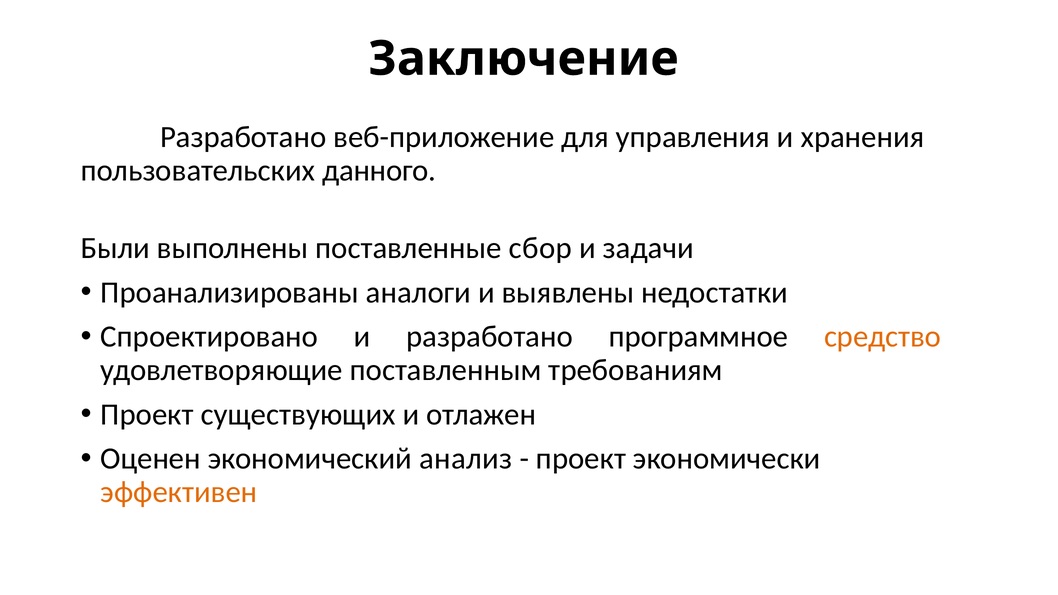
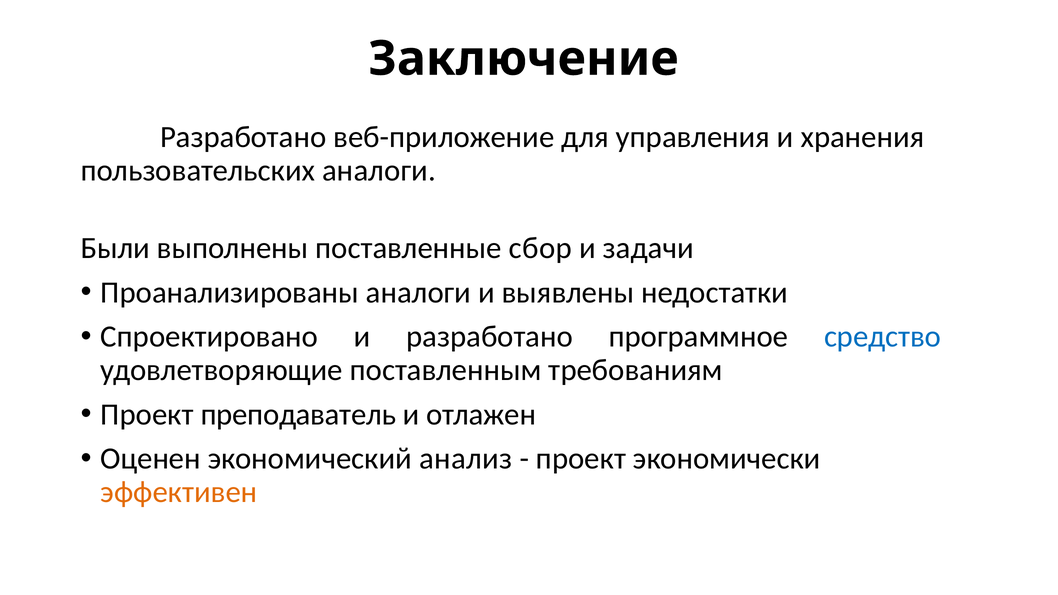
пользовательских данного: данного -> аналоги (379, 170)
средство colour: orange -> blue (883, 337)
существующих: существующих -> преподаватель (298, 415)
